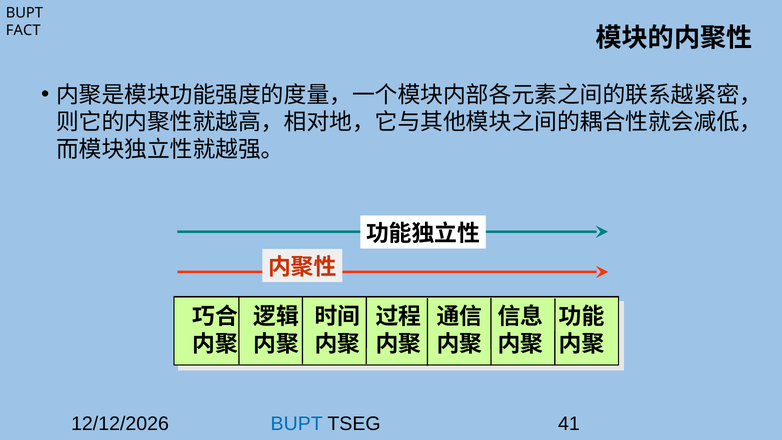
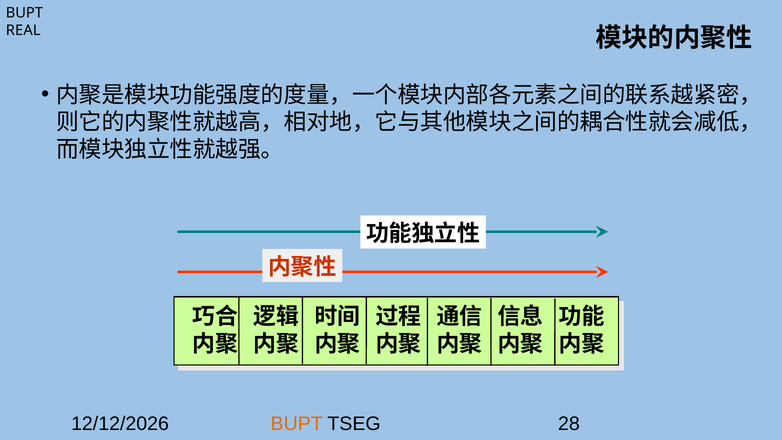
FACT: FACT -> REAL (23, 30)
BUPT colour: blue -> orange (297, 424)
41: 41 -> 28 (569, 424)
